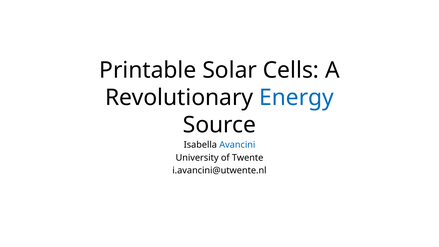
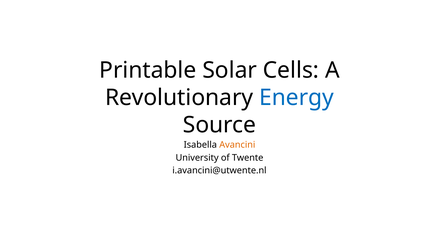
Avancini colour: blue -> orange (237, 145)
